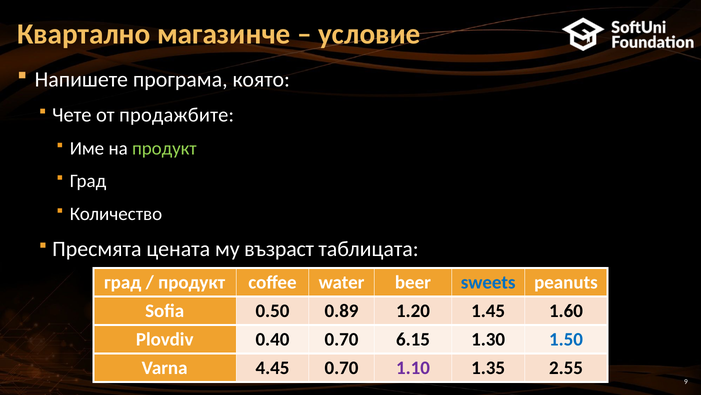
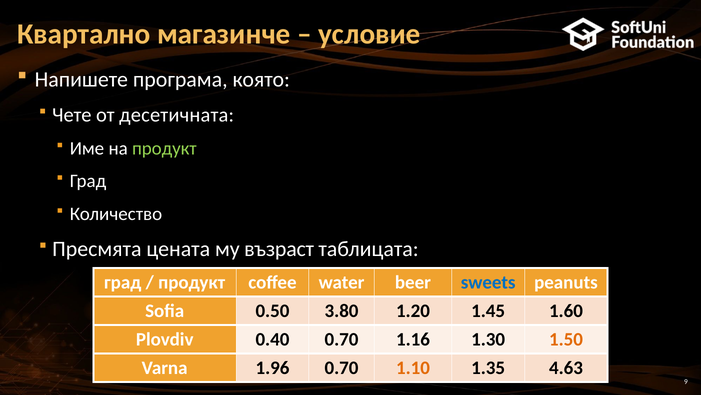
продажбите: продажбите -> десетичната (177, 115)
0.89: 0.89 -> 3.80 (342, 311)
6.15: 6.15 -> 1.16 (413, 339)
1.50 colour: blue -> orange (566, 339)
4.45: 4.45 -> 1.96 (272, 368)
1.10 colour: purple -> orange (413, 368)
2.55: 2.55 -> 4.63 (566, 368)
